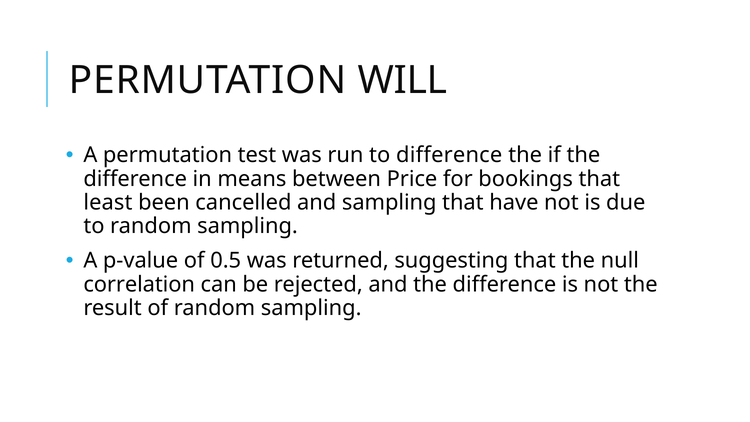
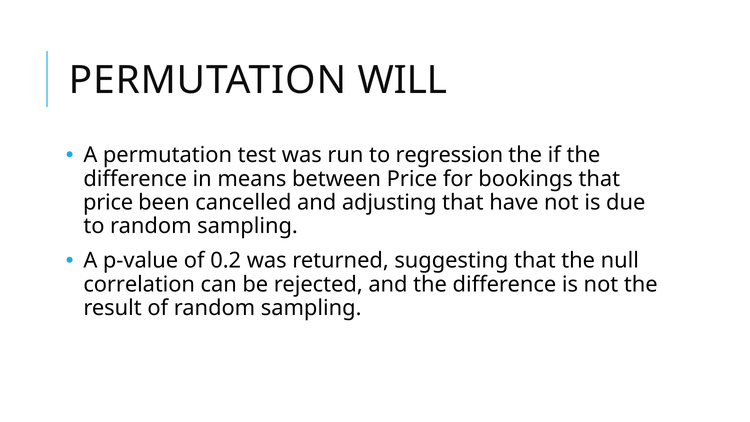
to difference: difference -> regression (449, 155)
least: least -> price (108, 202)
and sampling: sampling -> adjusting (389, 202)
0.5: 0.5 -> 0.2 (226, 261)
